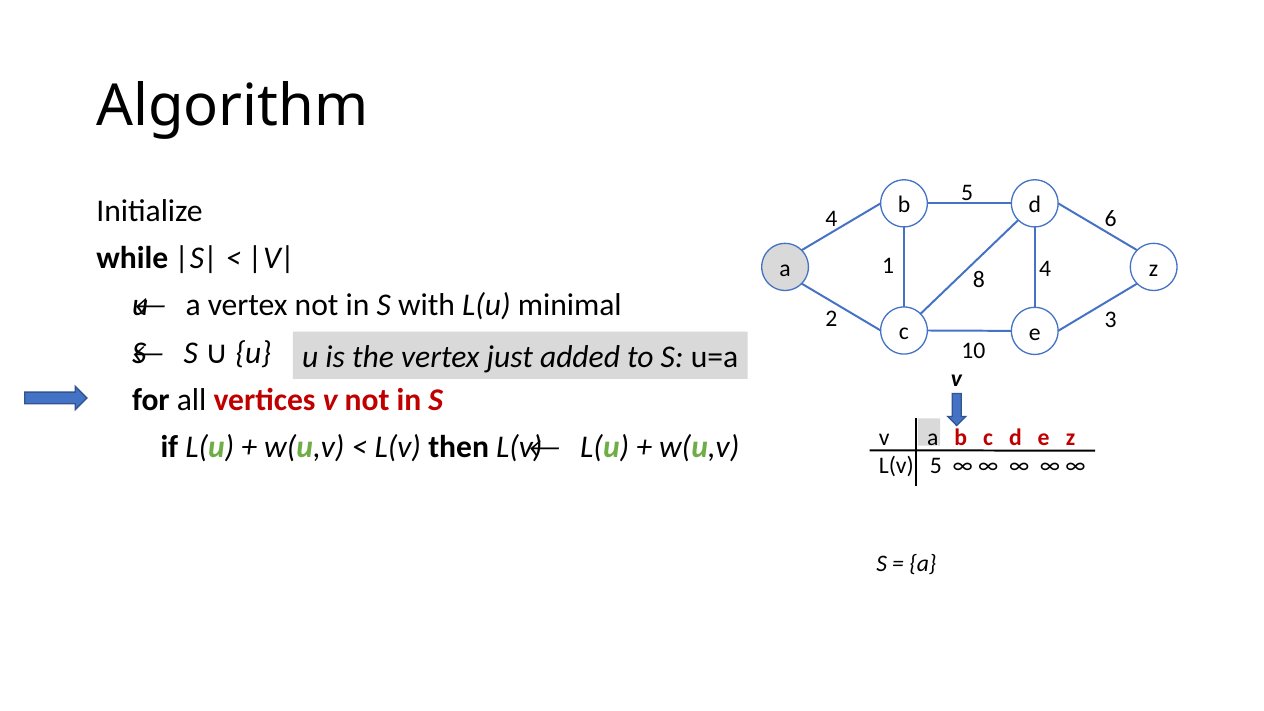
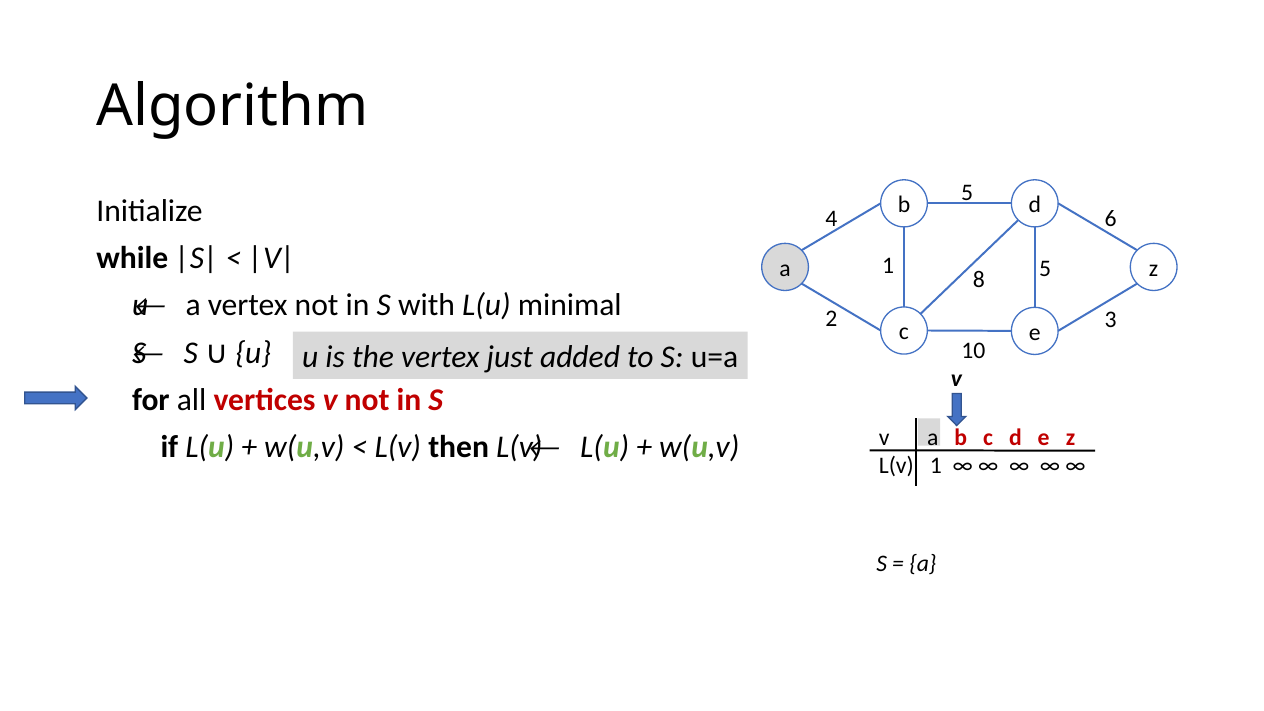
8 4: 4 -> 5 (1045, 268)
L(v 5: 5 -> 1 (936, 466)
